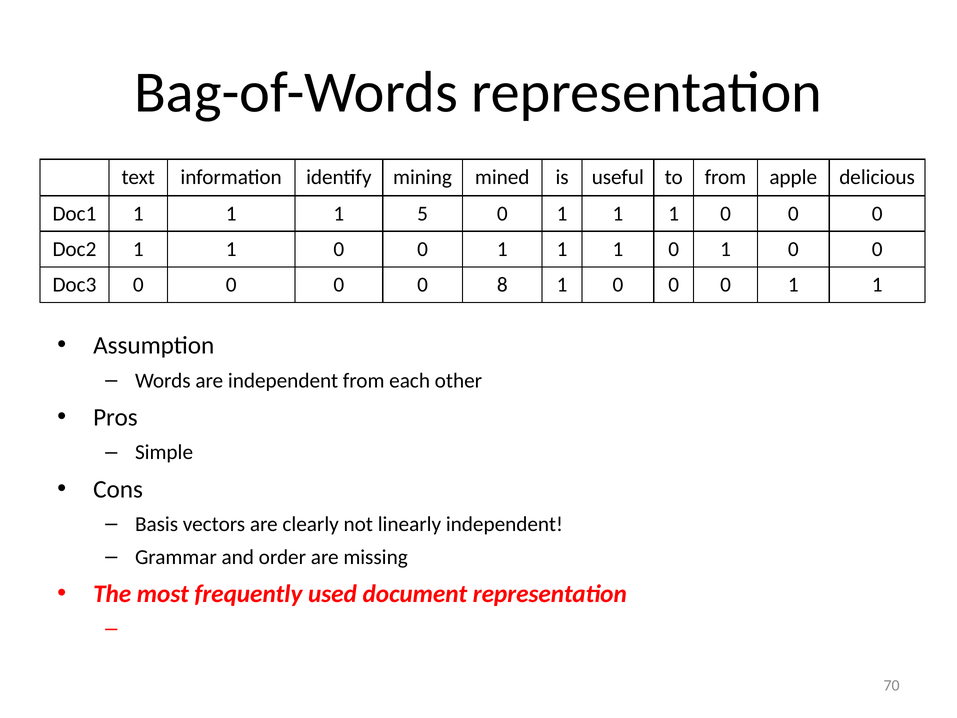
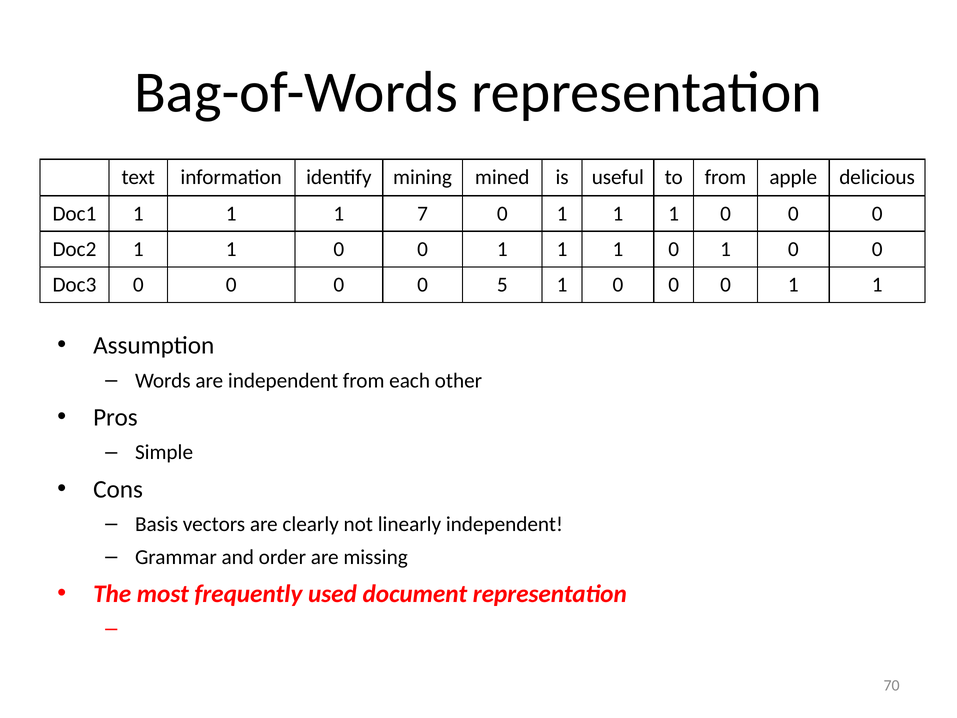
5: 5 -> 7 (423, 214)
8: 8 -> 5 (502, 285)
